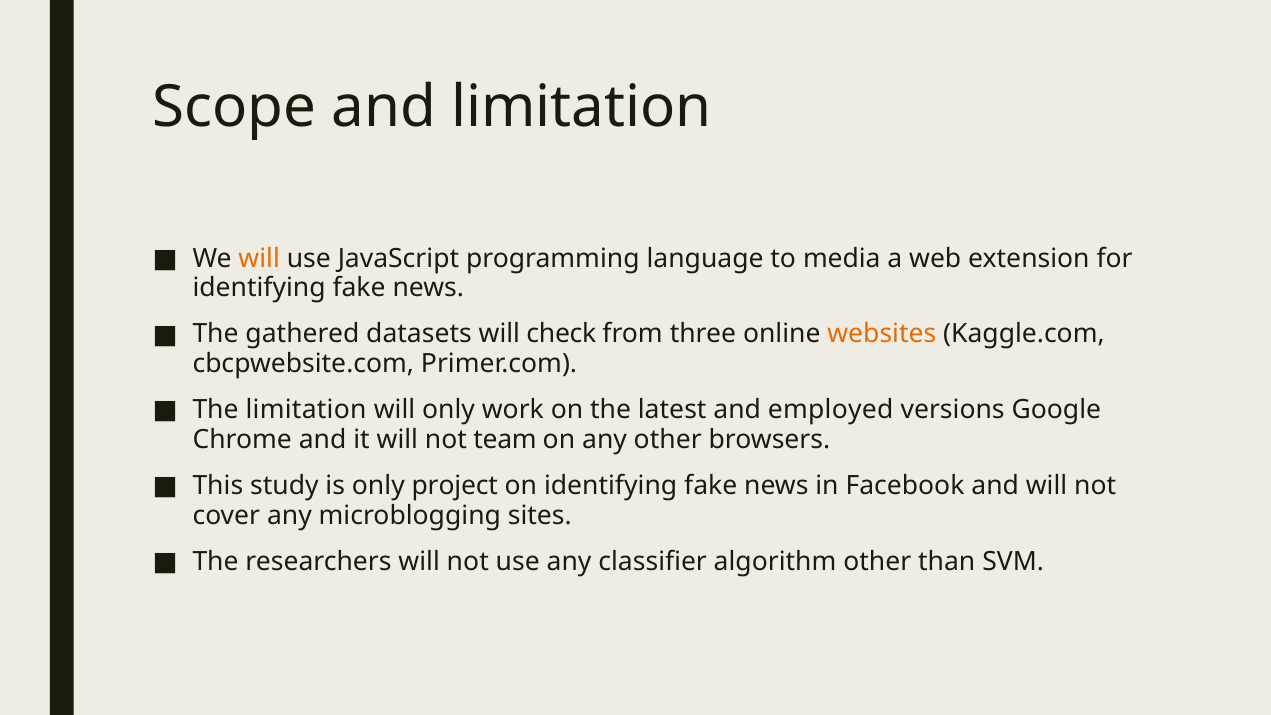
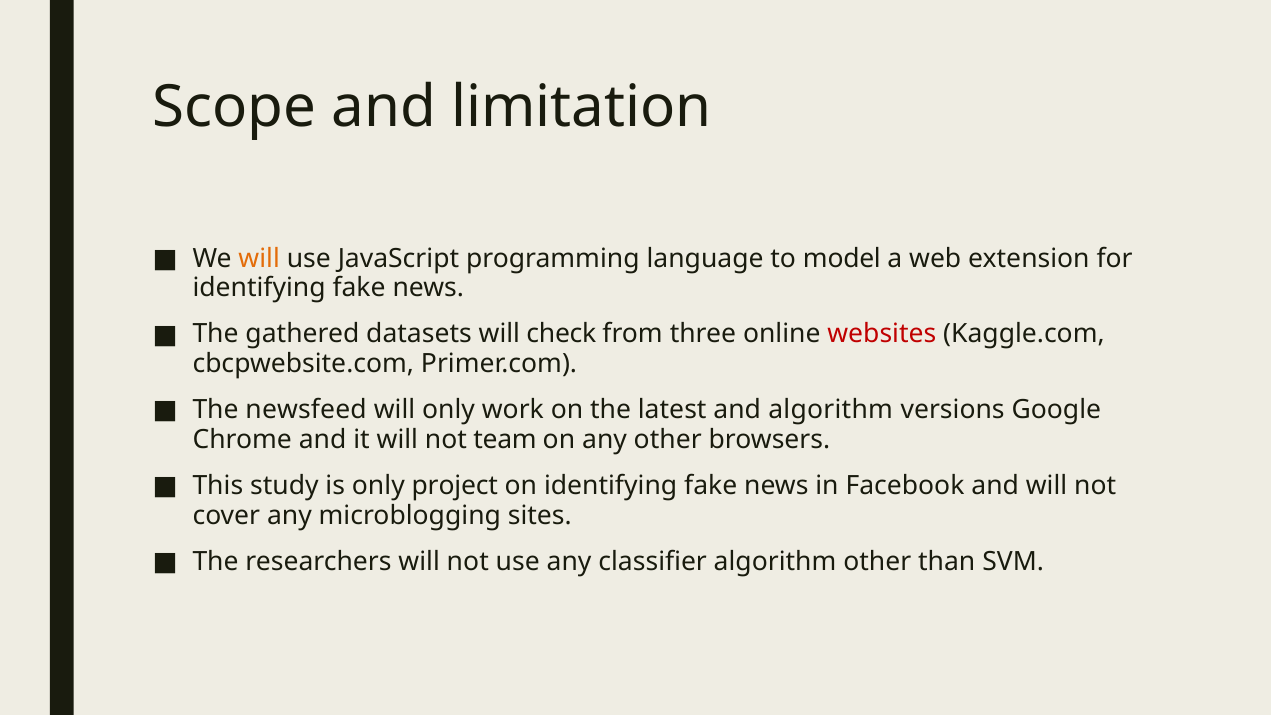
media: media -> model (842, 258)
websites colour: orange -> red (882, 334)
The limitation: limitation -> newsfeed (306, 410)
and employed: employed -> algorithm (831, 410)
